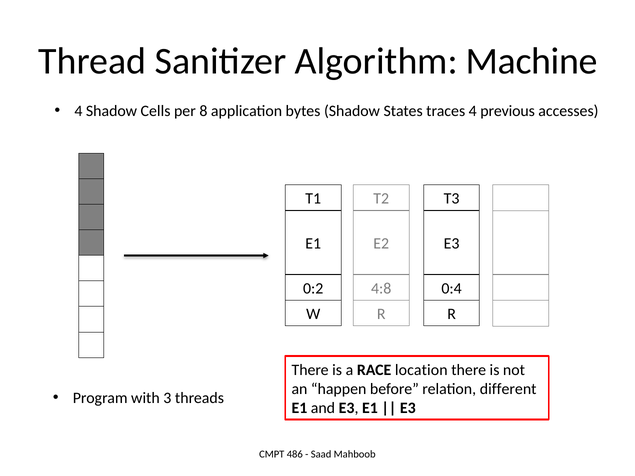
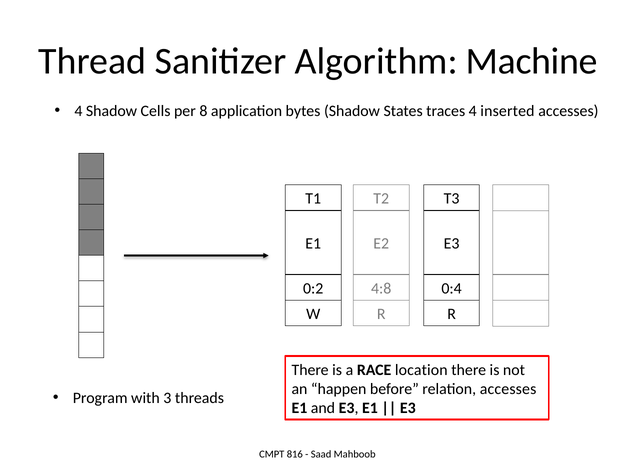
previous: previous -> inserted (507, 111)
relation different: different -> accesses (508, 389)
486: 486 -> 816 (295, 455)
